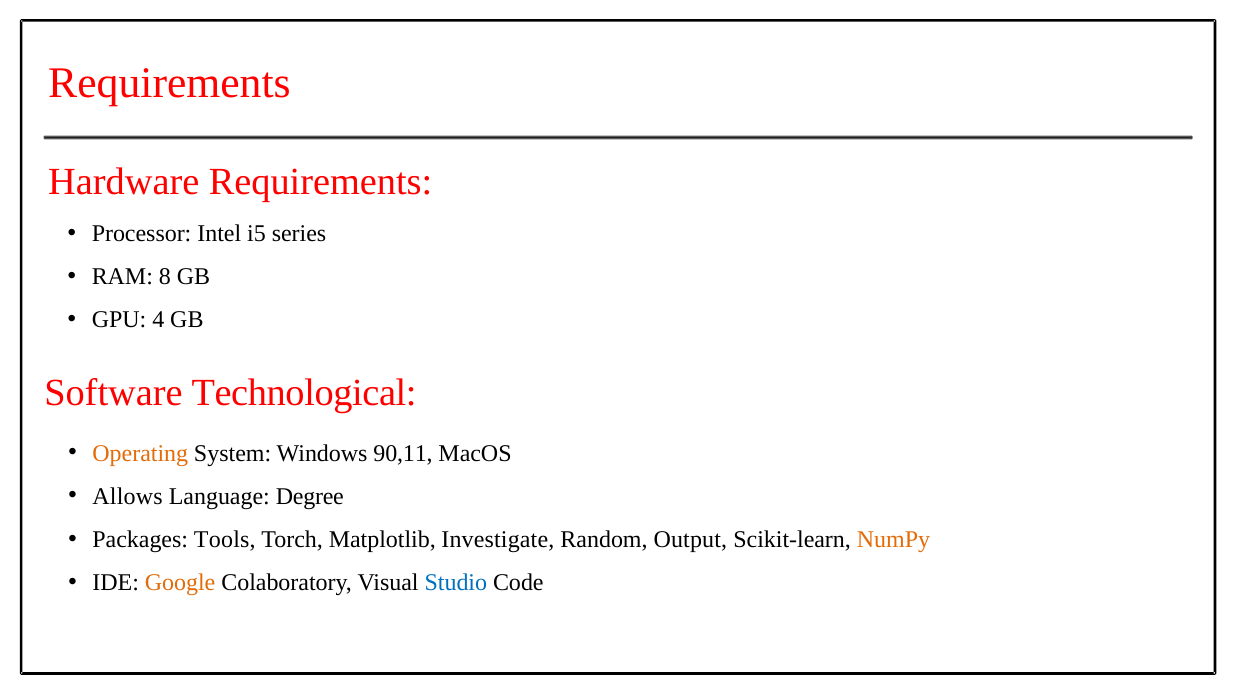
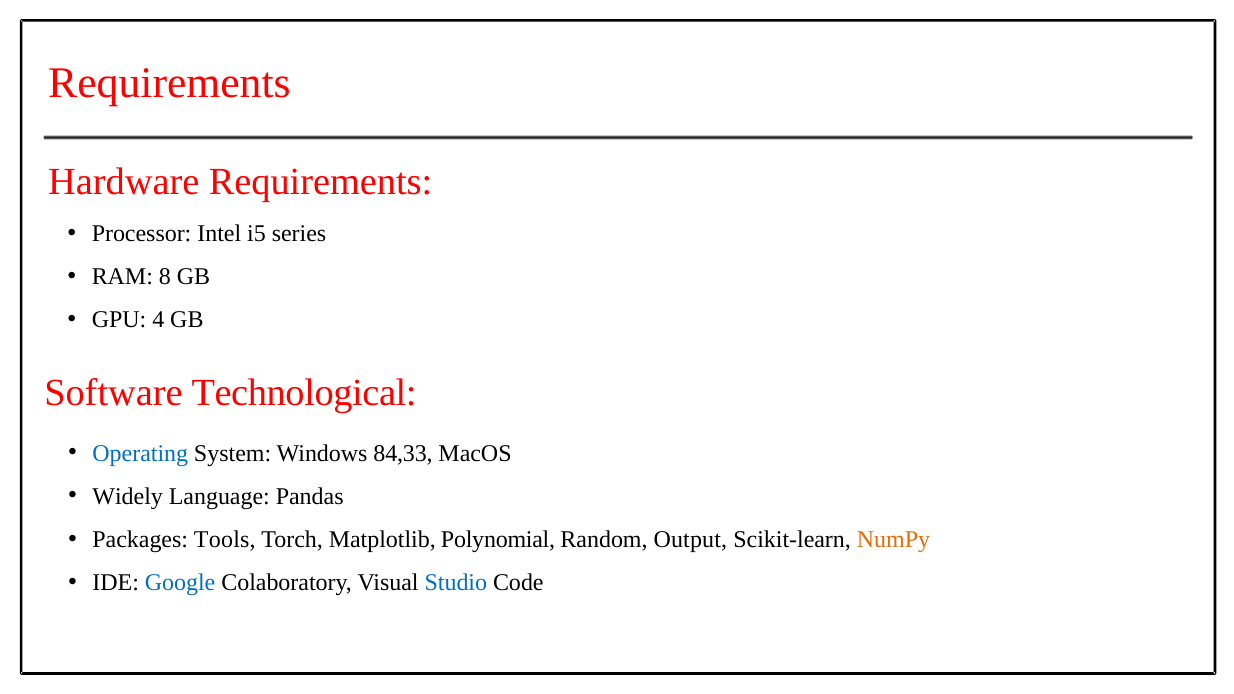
Operating colour: orange -> blue (140, 453)
90,11: 90,11 -> 84,33 (403, 453)
Allows: Allows -> Widely (128, 496)
Degree: Degree -> Pandas (310, 496)
Investigate: Investigate -> Polynomial (498, 540)
Google colour: orange -> blue (180, 583)
